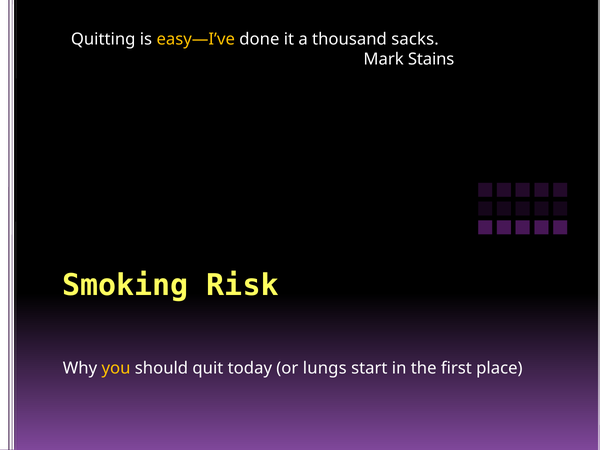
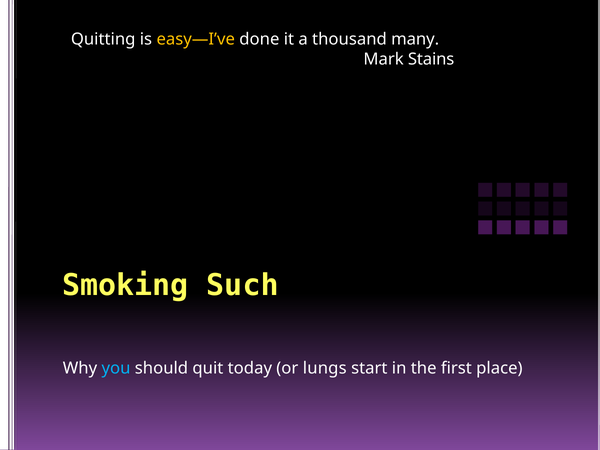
sacks: sacks -> many (415, 39)
Risk: Risk -> Such (243, 286)
you colour: yellow -> light blue (116, 368)
